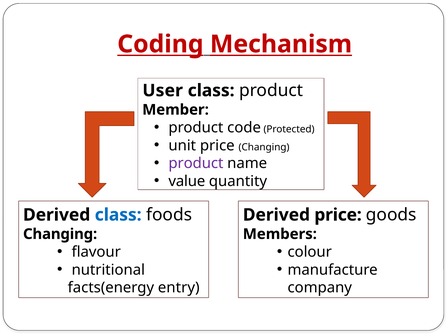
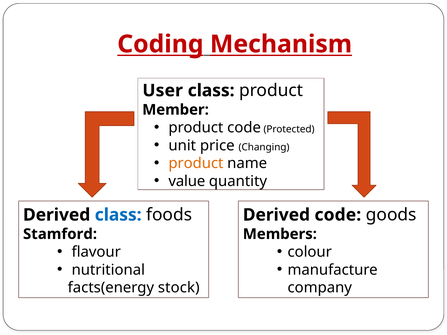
product colour: purple -> orange (196, 163)
Derived price: price -> code (338, 215)
Changing: Changing -> Stamford (60, 234)
entry: entry -> stock (179, 288)
